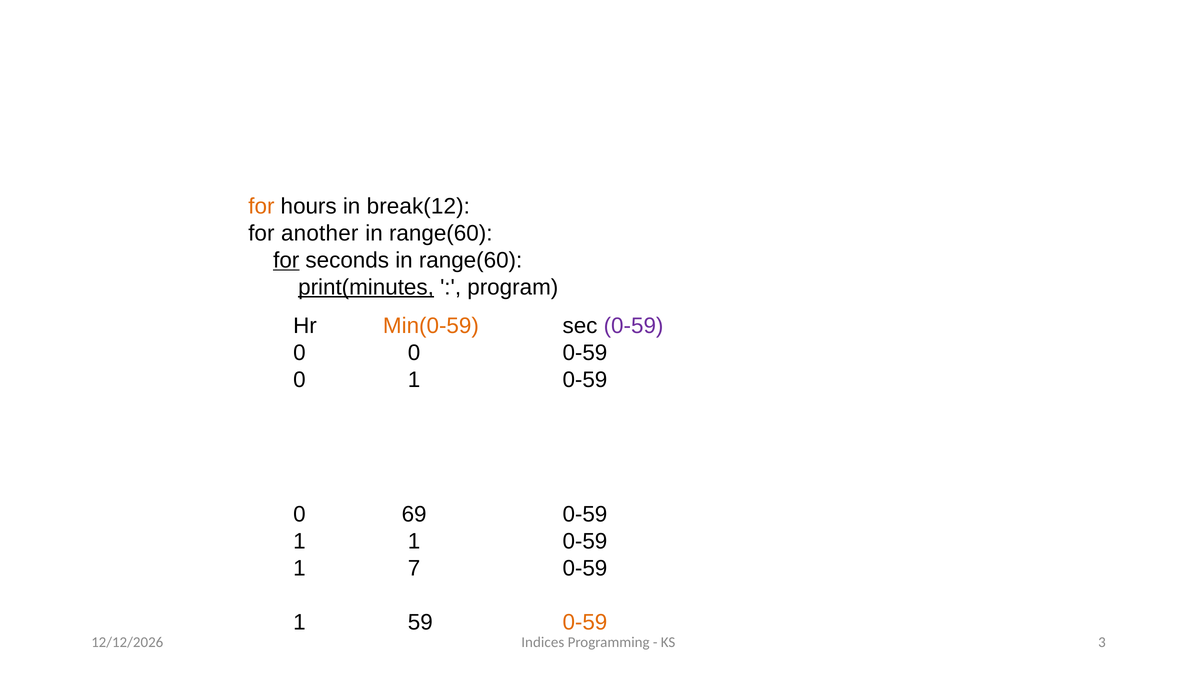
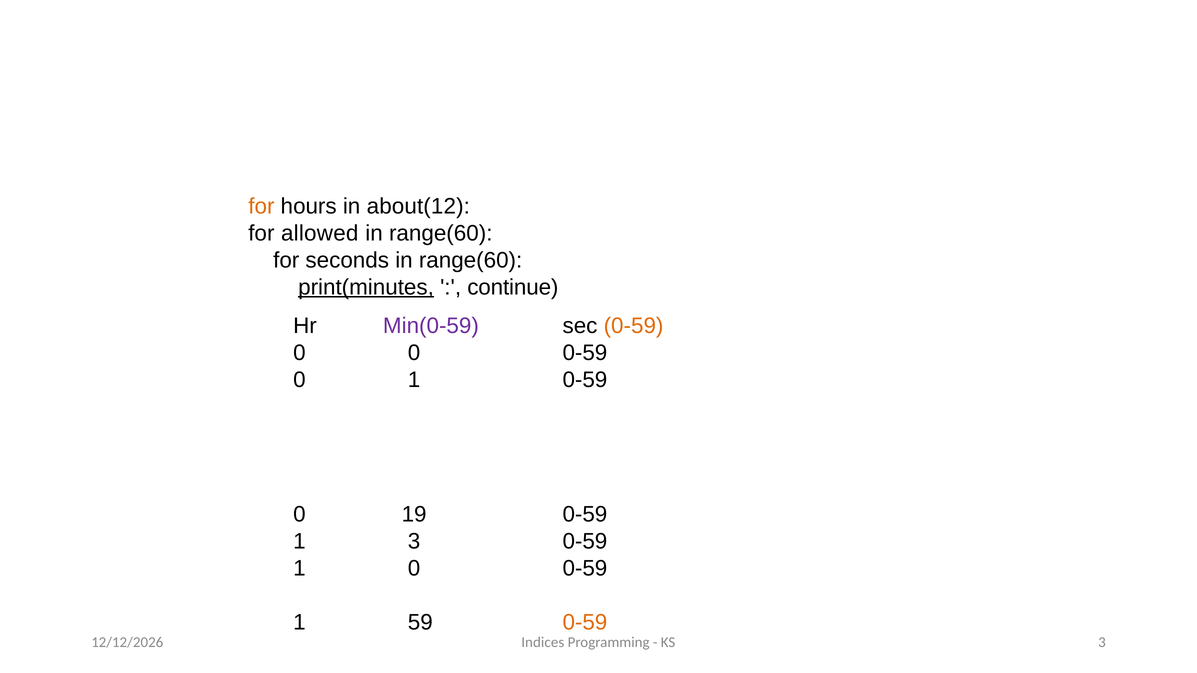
break(12: break(12 -> about(12 (418, 207)
another: another -> allowed (320, 233)
for underline: present -> none (286, 260)
program: program -> continue (513, 287)
Min(0-59 colour: orange -> purple (431, 326)
0-59 colour: purple -> orange (634, 326)
69: 69 -> 19 (414, 515)
1 1: 1 -> 3 (414, 542)
1 7: 7 -> 0 (414, 569)
